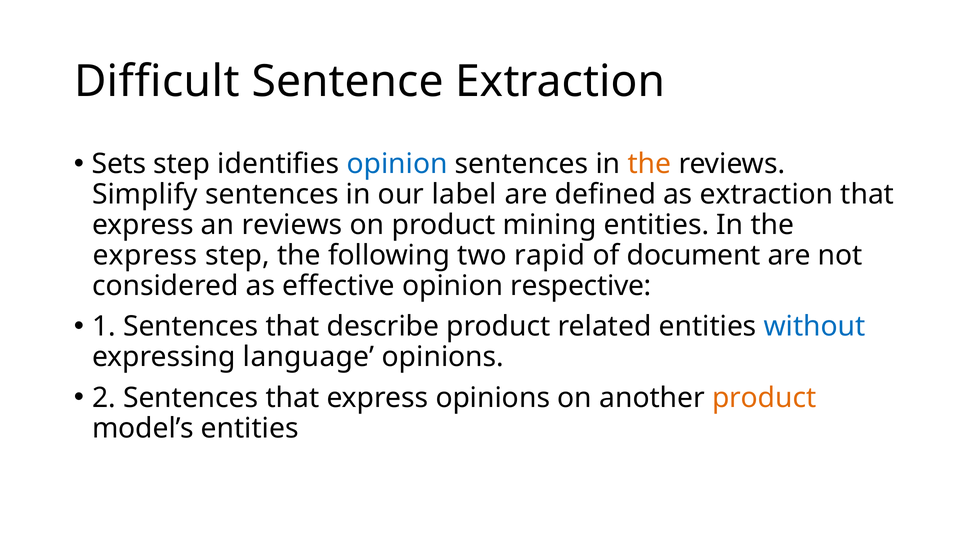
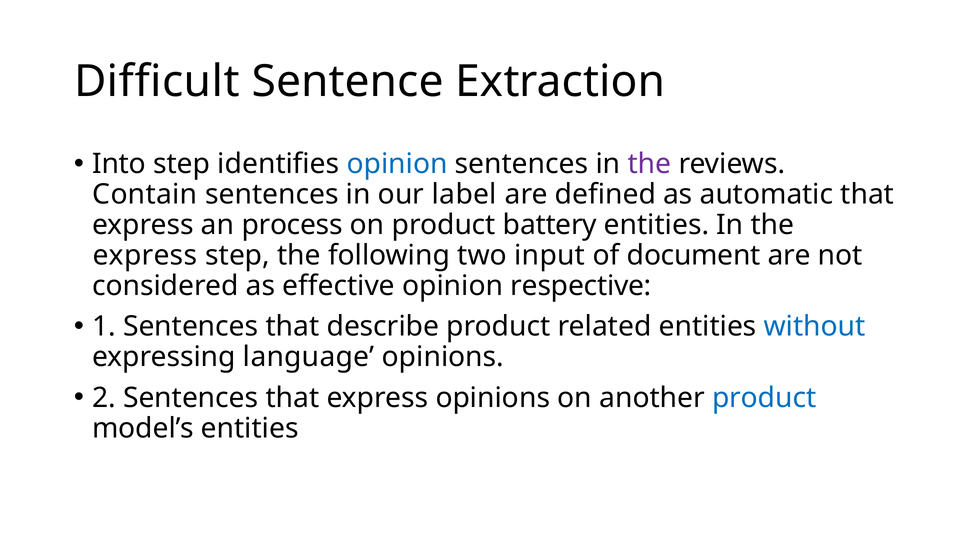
Sets: Sets -> Into (119, 164)
the colour: orange -> purple (649, 164)
Simplify: Simplify -> Contain (145, 194)
as extraction: extraction -> automatic (767, 194)
an reviews: reviews -> process (292, 225)
mining: mining -> battery (550, 225)
rapid: rapid -> input (550, 255)
product colour: orange -> blue (764, 398)
